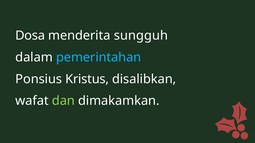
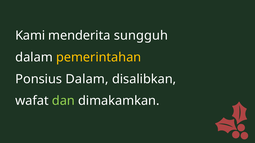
Dosa: Dosa -> Kami (30, 36)
pemerintahan colour: light blue -> yellow (99, 57)
Ponsius Kristus: Kristus -> Dalam (87, 79)
